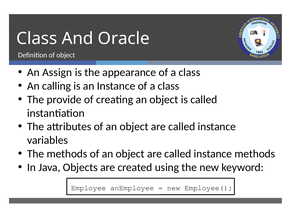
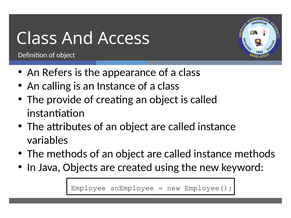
Oracle: Oracle -> Access (124, 38)
Assign: Assign -> Refers (57, 72)
